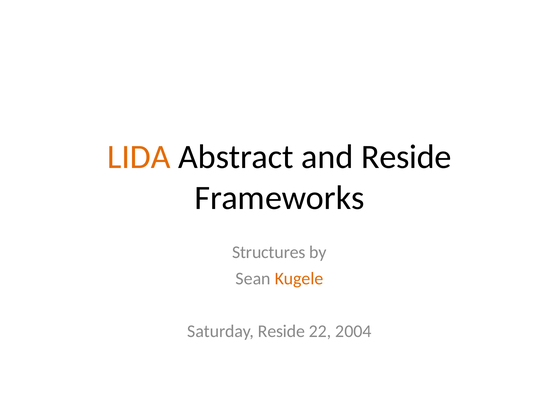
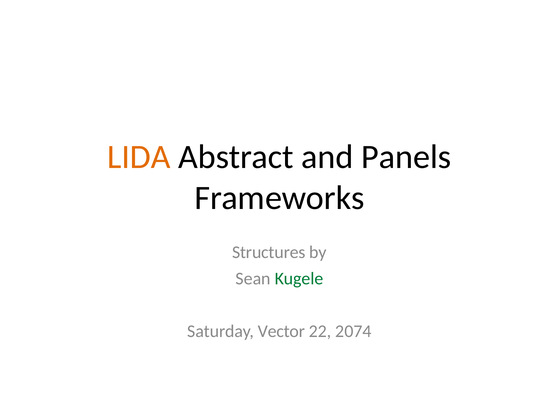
and Reside: Reside -> Panels (406, 157)
Kugele colour: orange -> green (299, 279)
Saturday Reside: Reside -> Vector (281, 331)
2004: 2004 -> 2074 (353, 331)
